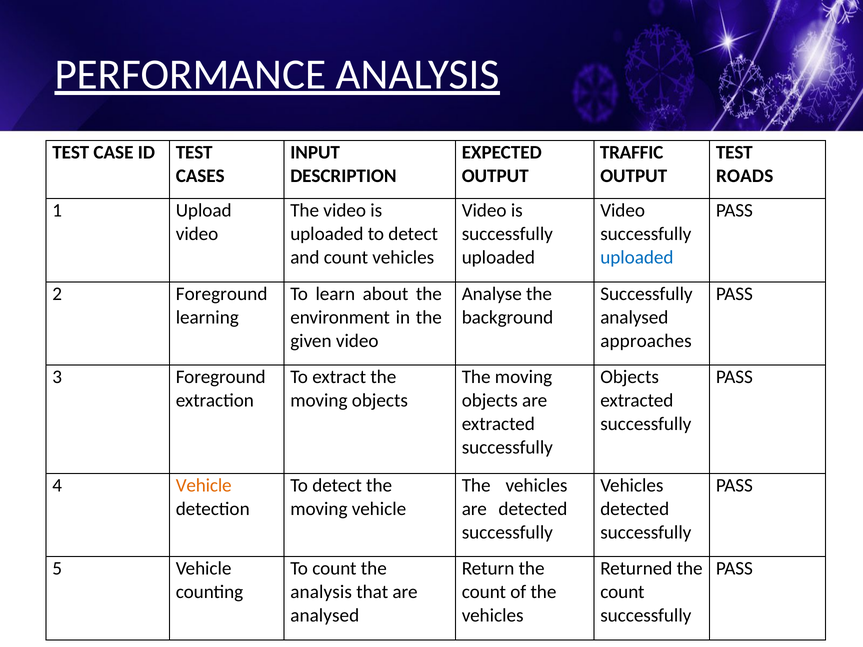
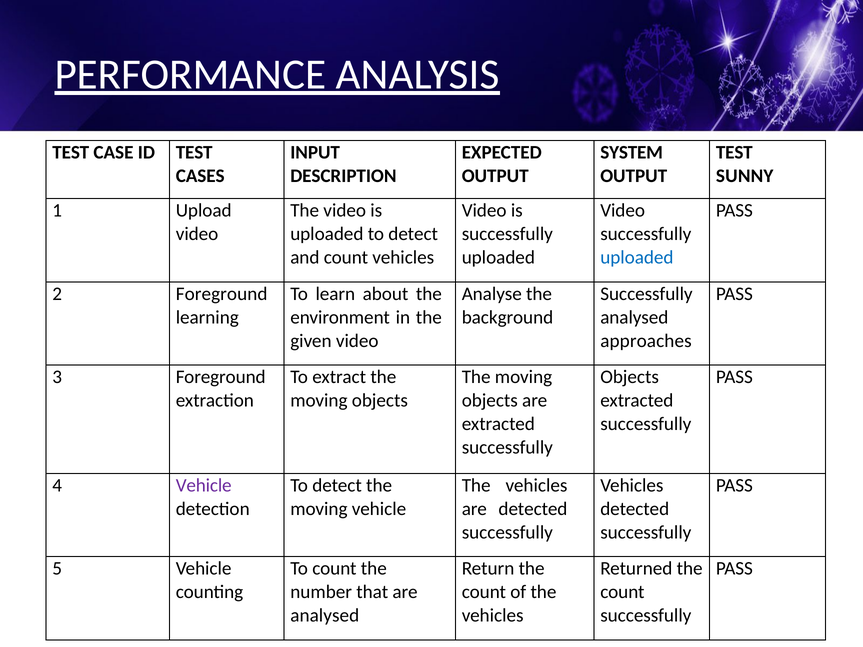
TRAFFIC: TRAFFIC -> SYSTEM (632, 153)
ROADS: ROADS -> SUNNY (745, 176)
Vehicle colour: orange -> purple (204, 486)
analysis: analysis -> number (321, 592)
